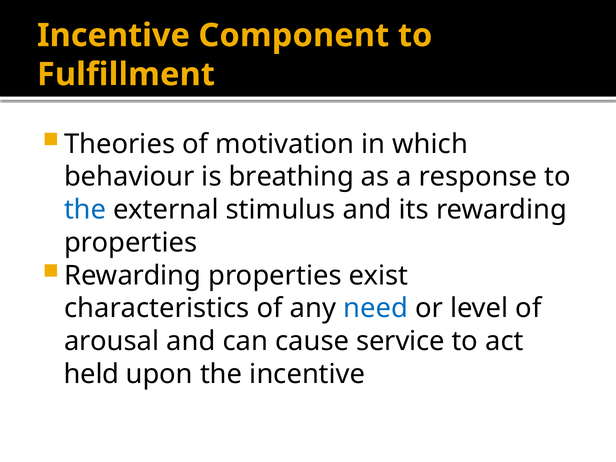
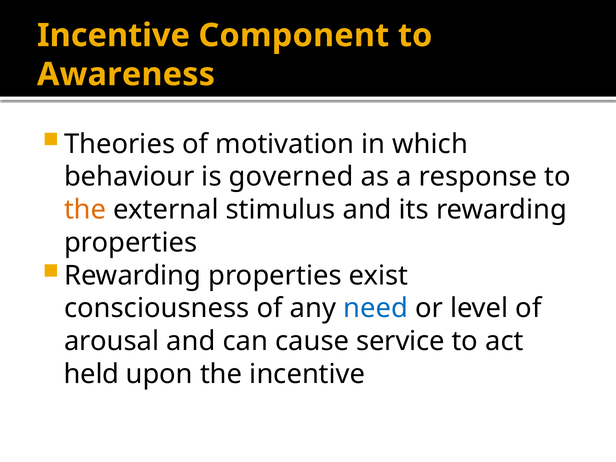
Fulfillment: Fulfillment -> Awareness (126, 74)
breathing: breathing -> governed (291, 177)
the colour: blue -> orange (85, 210)
characteristics: characteristics -> consciousness (157, 308)
